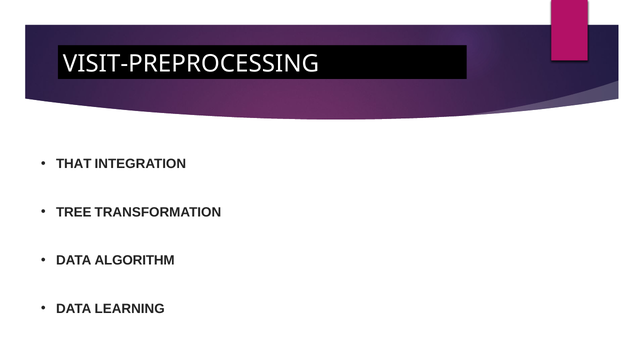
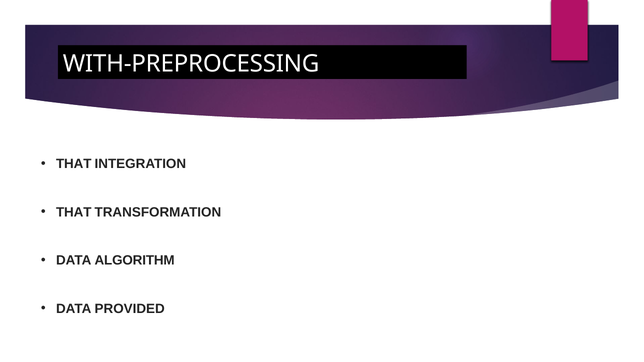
VISIT-PREPROCESSING: VISIT-PREPROCESSING -> WITH-PREPROCESSING (191, 64)
TREE: TREE -> THAT (74, 212)
LEARNING: LEARNING -> PROVIDED (130, 309)
